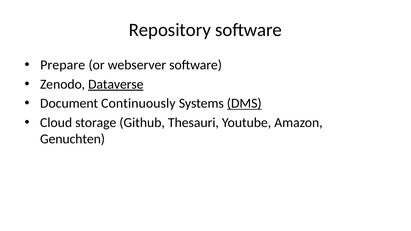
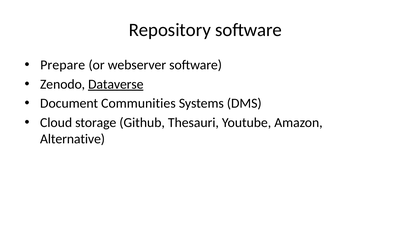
Continuously: Continuously -> Communities (138, 104)
DMS underline: present -> none (244, 104)
Genuchten: Genuchten -> Alternative (73, 139)
